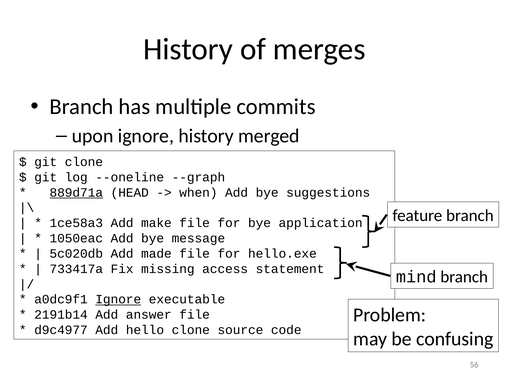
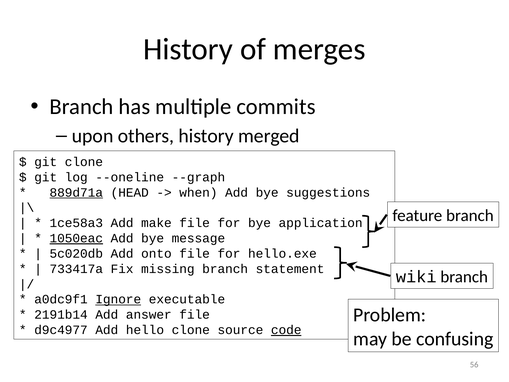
upon ignore: ignore -> others (146, 136)
1050eac underline: none -> present (76, 238)
made: made -> onto (156, 253)
missing access: access -> branch (225, 269)
mind: mind -> wiki (416, 277)
code underline: none -> present (286, 330)
